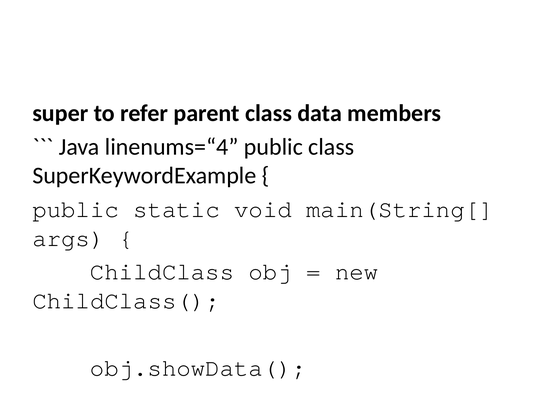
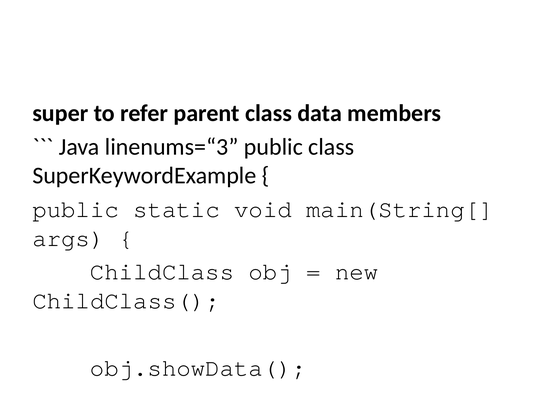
linenums=“4: linenums=“4 -> linenums=“3 (172, 147)
